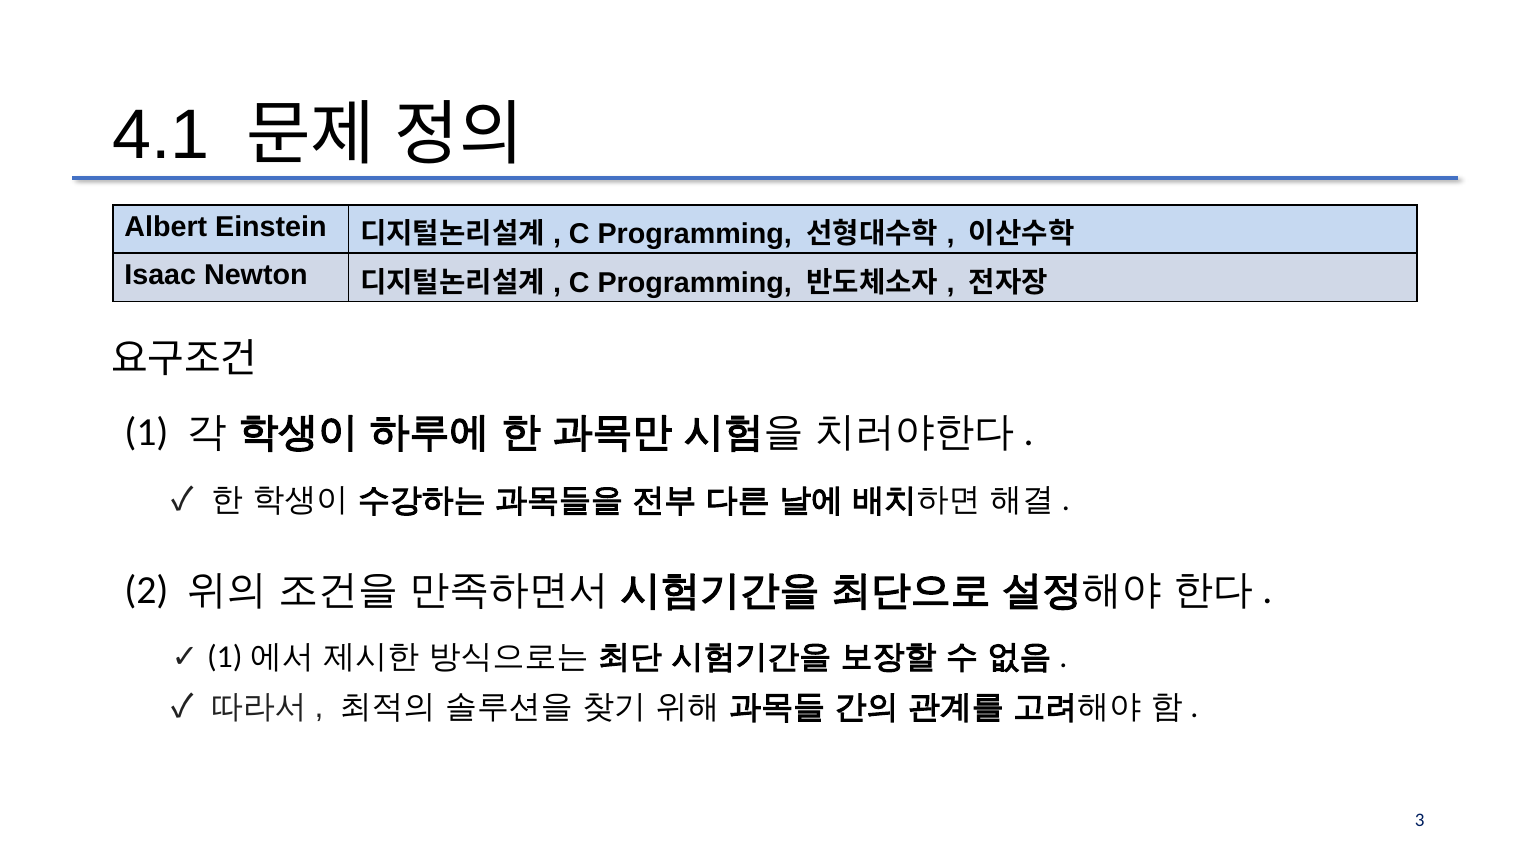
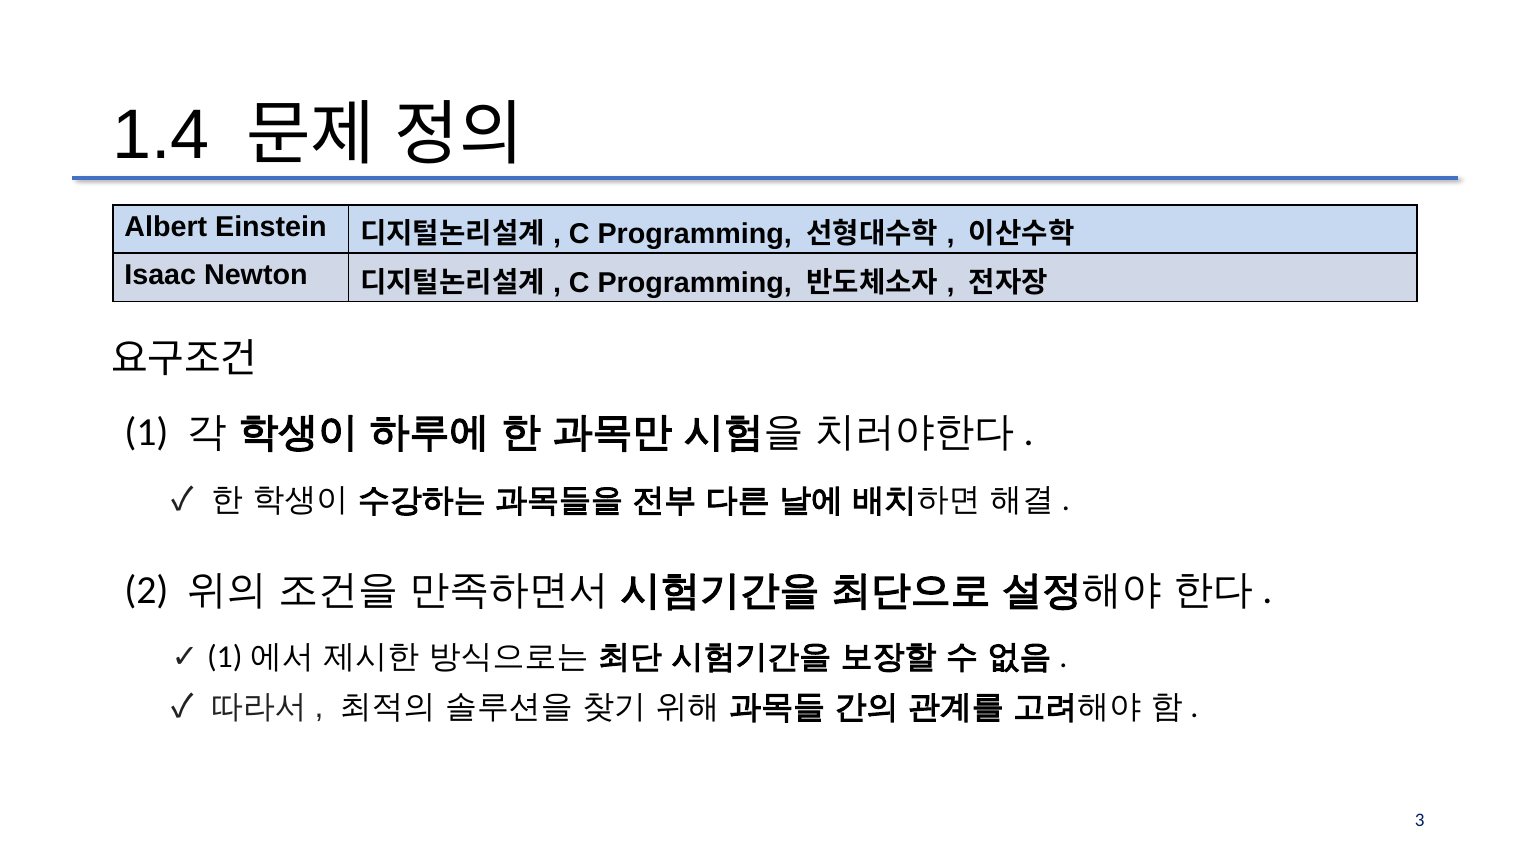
4.1: 4.1 -> 1.4 (161, 136)
